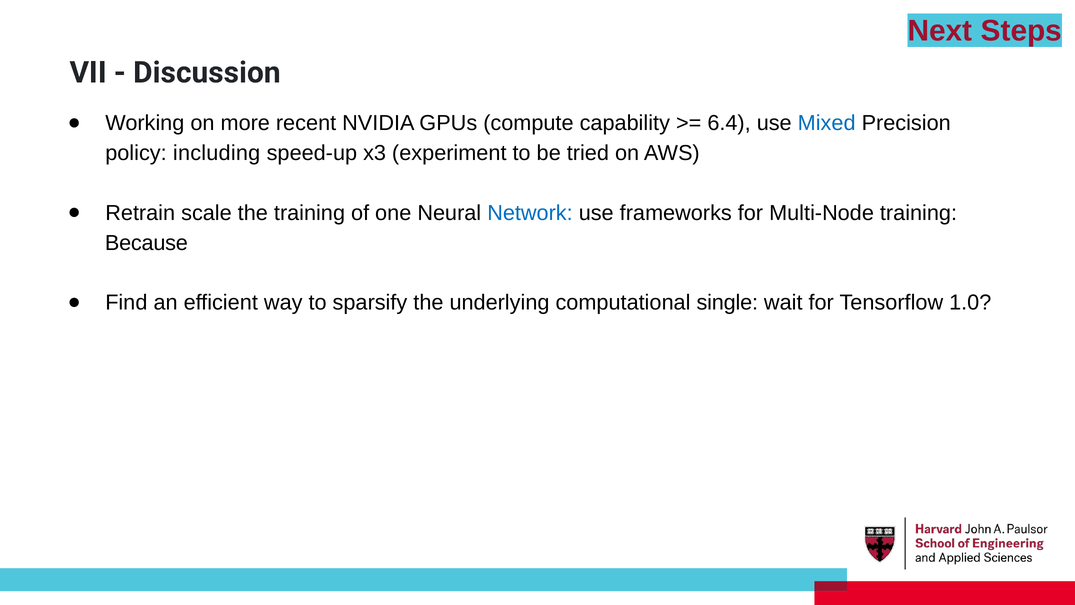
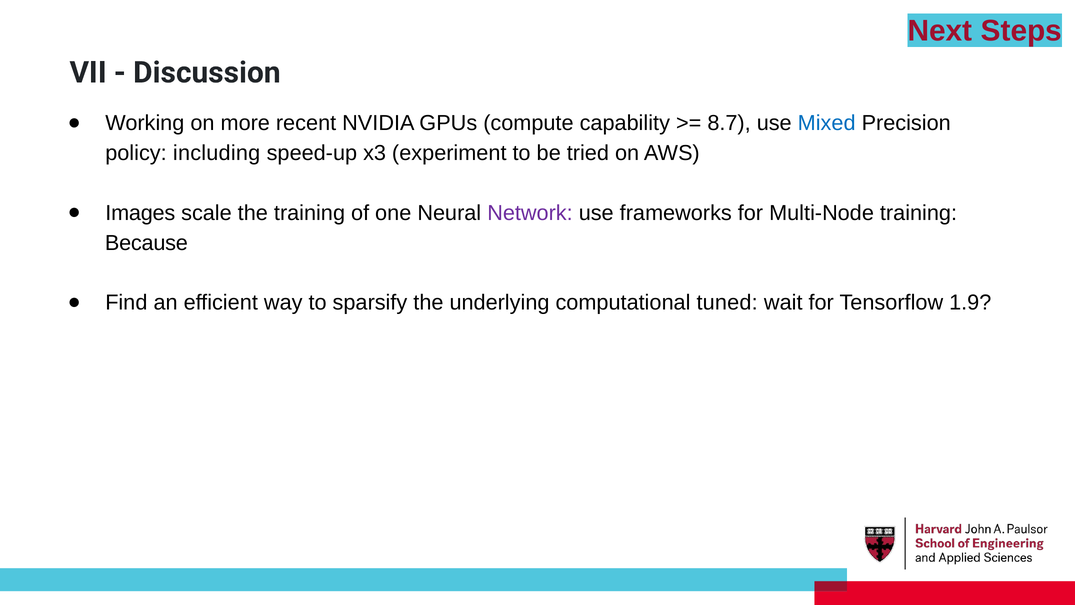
6.4: 6.4 -> 8.7 (729, 123)
Retrain: Retrain -> Images (140, 213)
Network colour: blue -> purple (530, 213)
single: single -> tuned (727, 303)
1.0: 1.0 -> 1.9 (970, 303)
